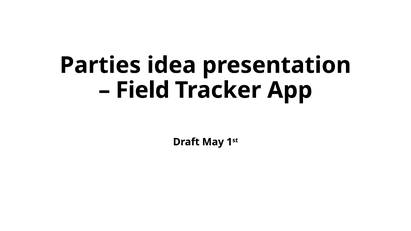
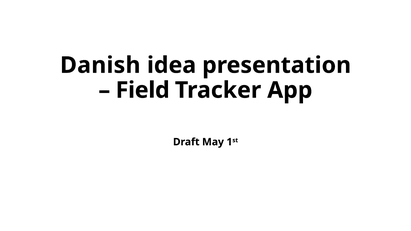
Parties: Parties -> Danish (100, 65)
